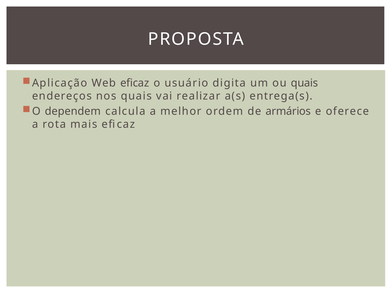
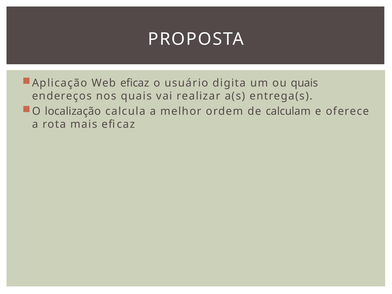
dependem: dependem -> localização (73, 111)
armários: armários -> calculam (288, 111)
